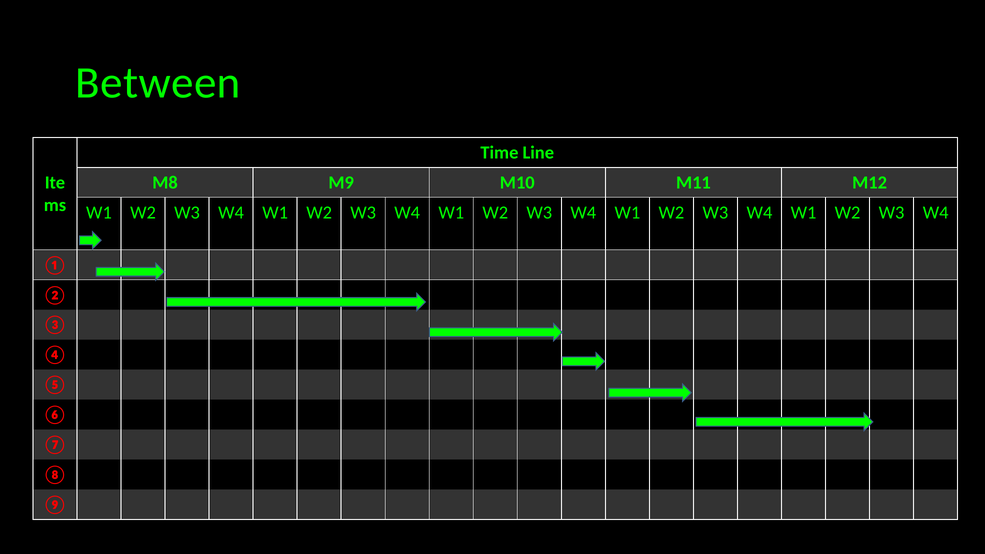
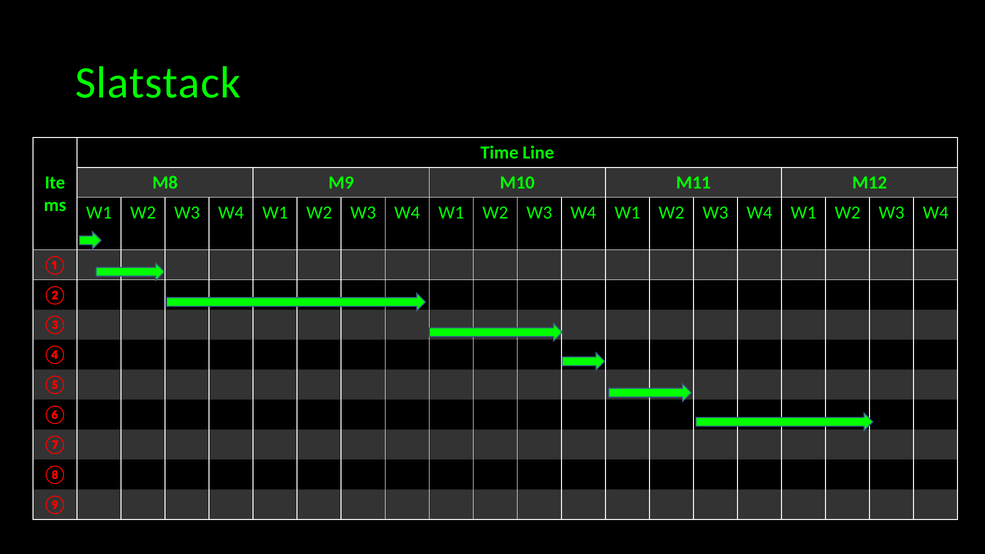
Between: Between -> Slatstack (158, 83)
